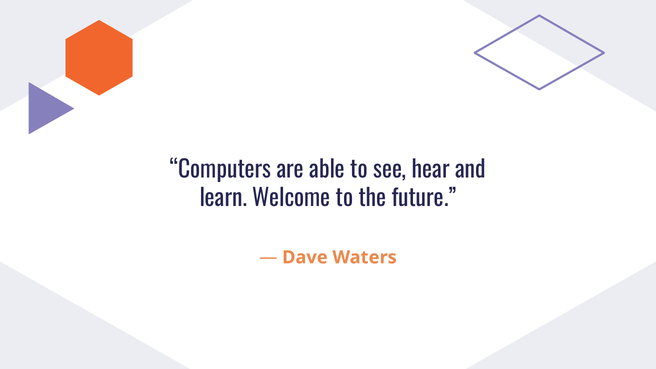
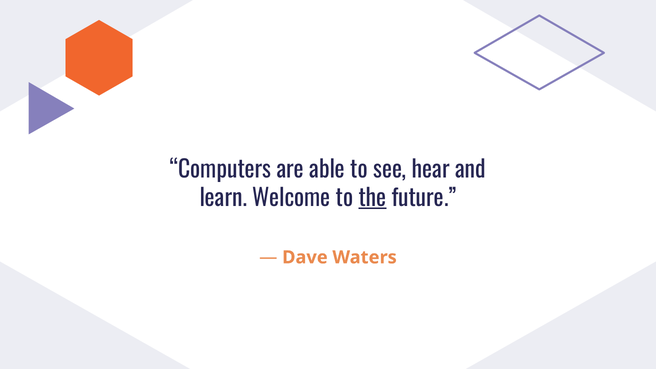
the underline: none -> present (372, 198)
